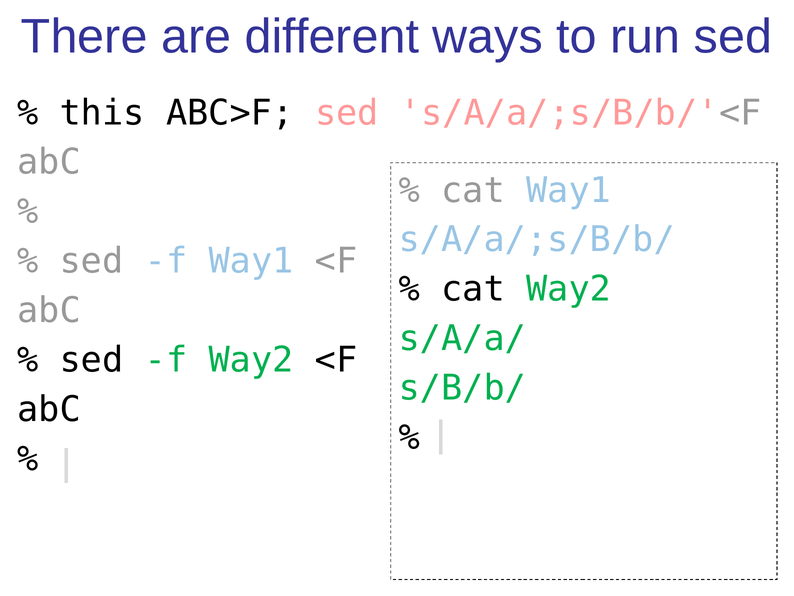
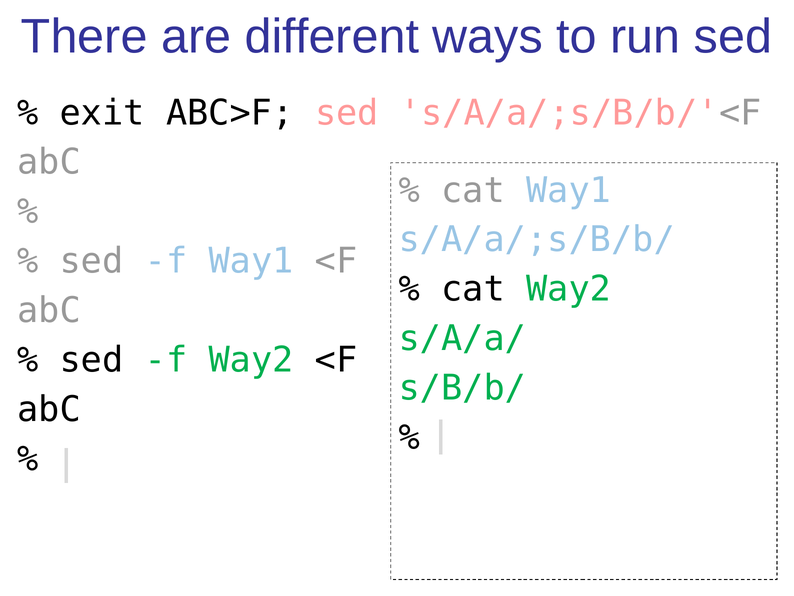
this: this -> exit (102, 113)
